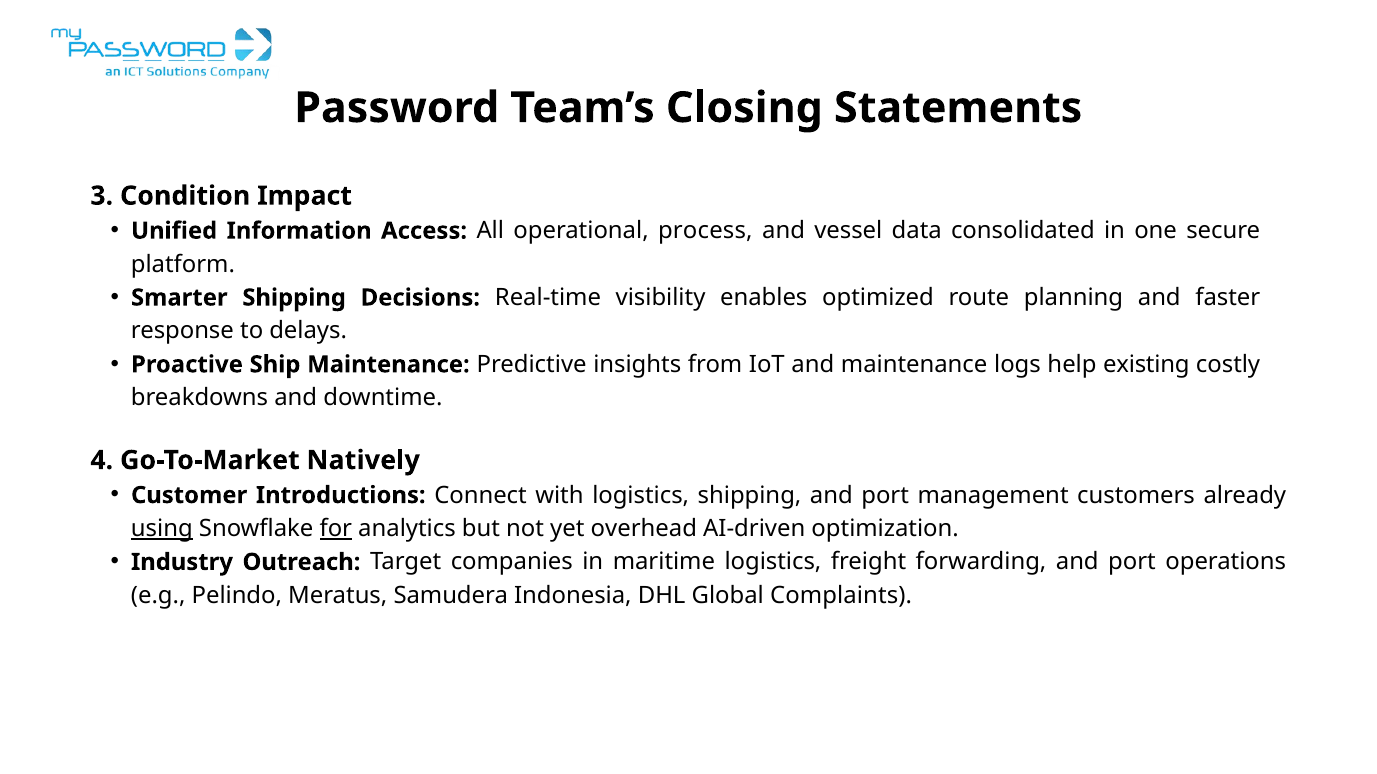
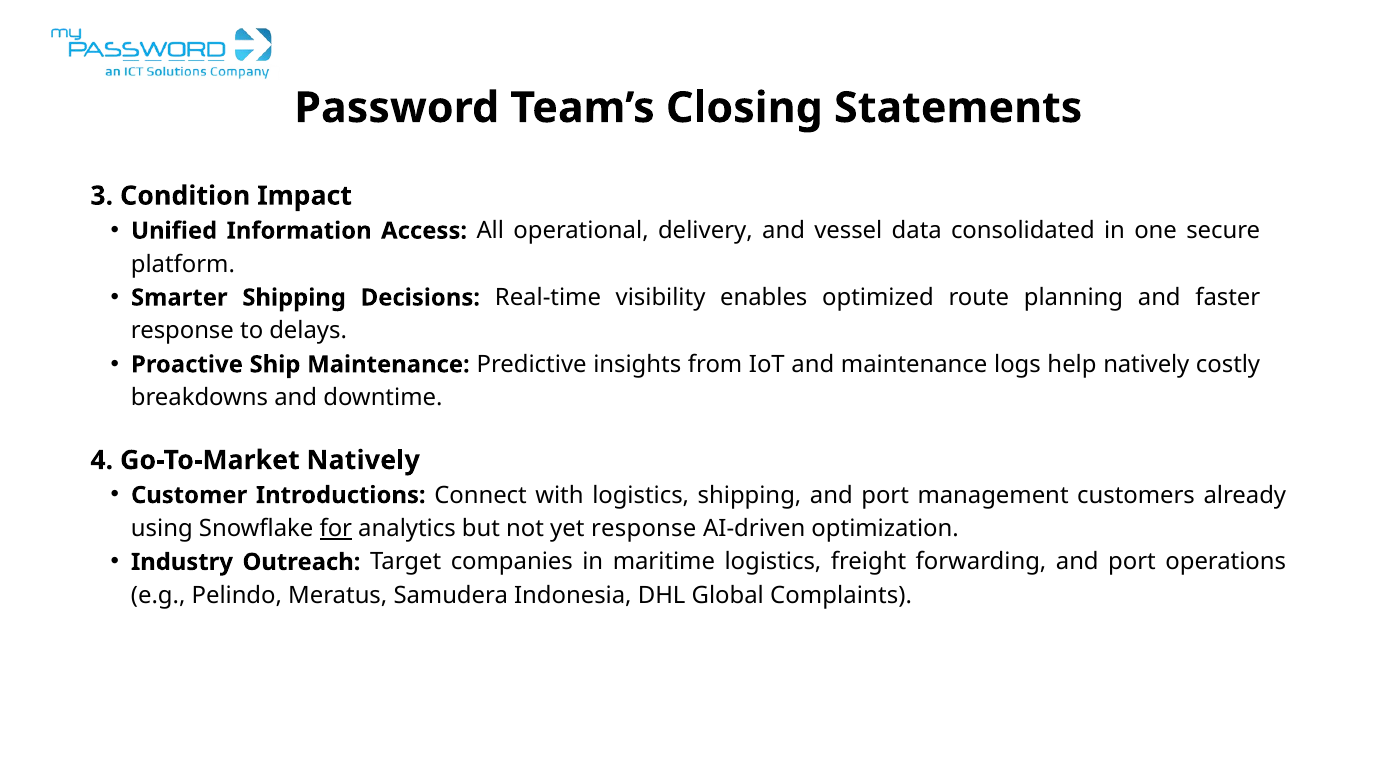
process: process -> delivery (705, 231)
help existing: existing -> natively (1146, 365)
using underline: present -> none (162, 529)
yet overhead: overhead -> response (644, 529)
